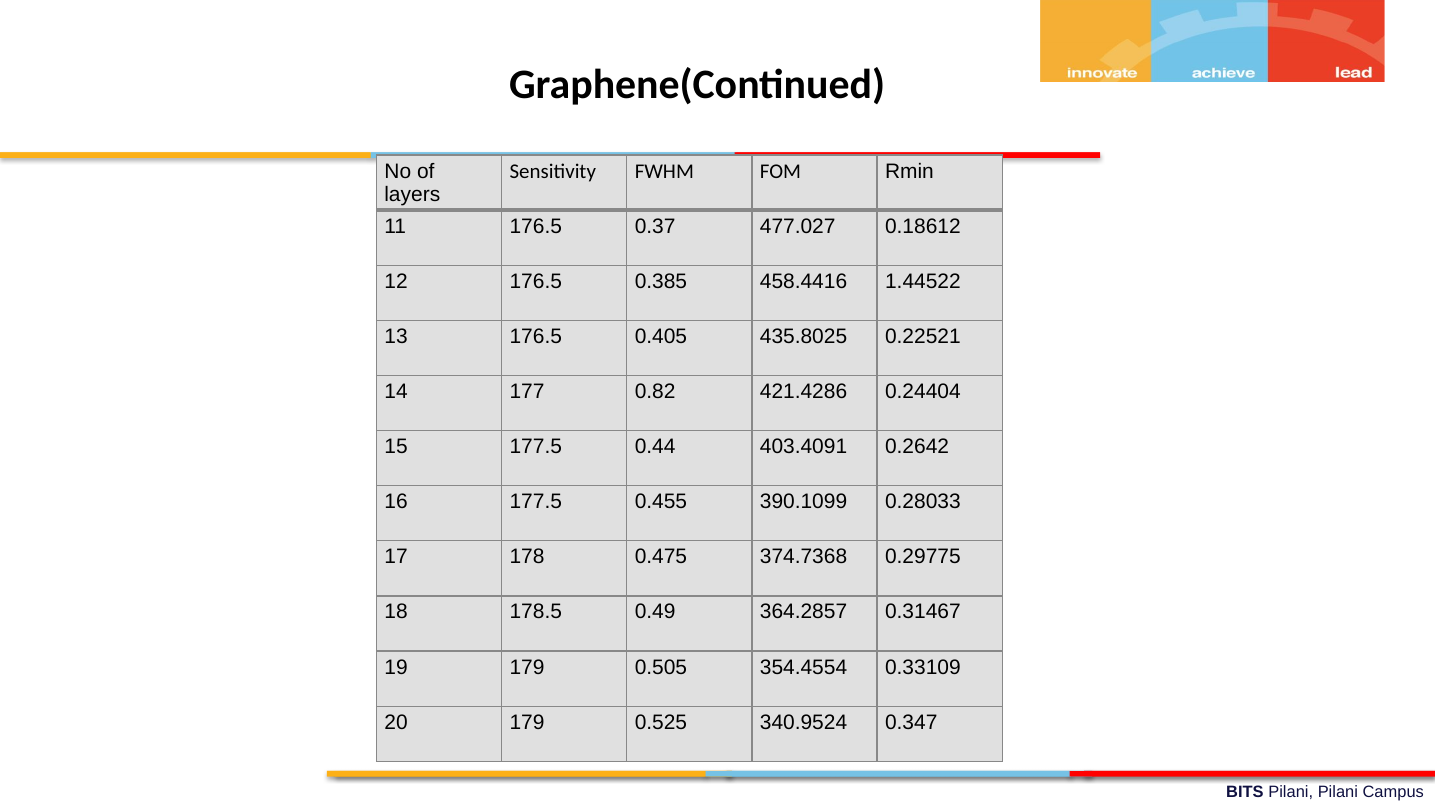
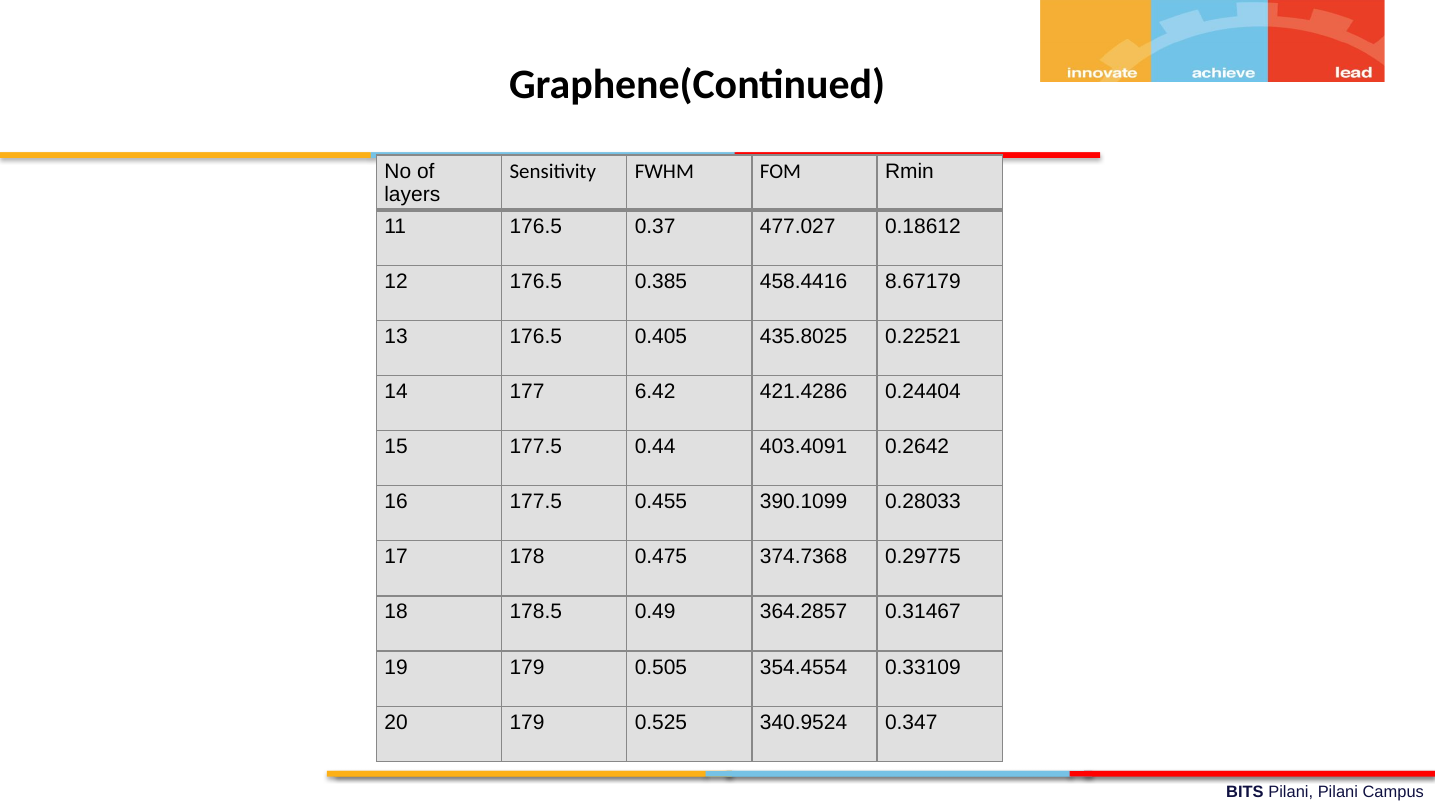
1.44522: 1.44522 -> 8.67179 (923, 281)
0.82: 0.82 -> 6.42 (655, 392)
